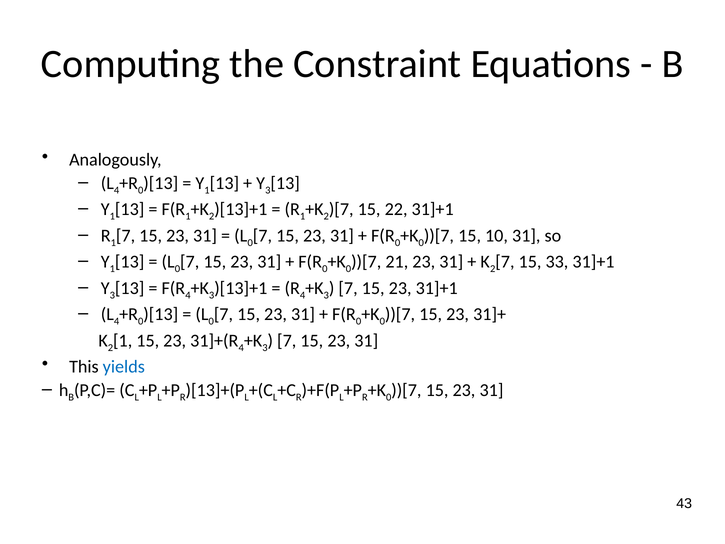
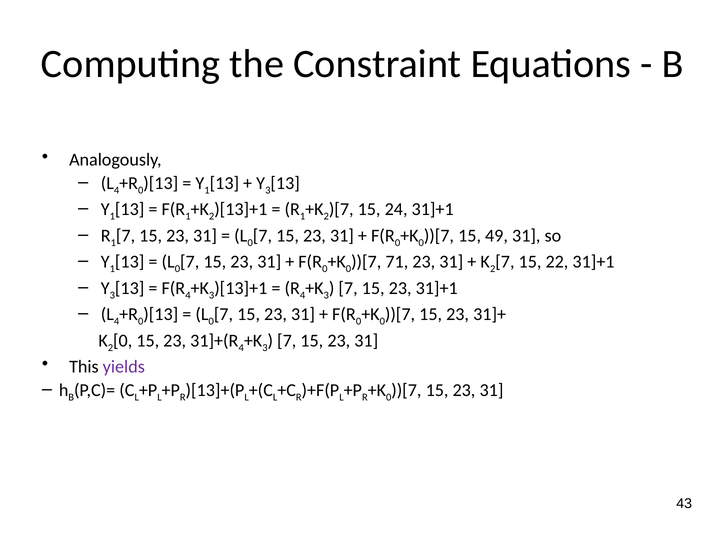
22: 22 -> 24 (396, 209)
10: 10 -> 49 (496, 236)
21: 21 -> 71 (397, 262)
33: 33 -> 22 (557, 262)
1: 1 -> 0 (123, 341)
yields colour: blue -> purple (124, 367)
